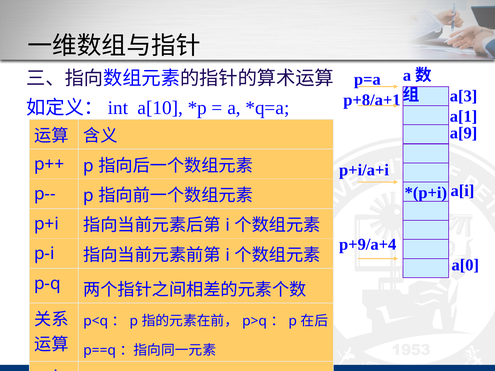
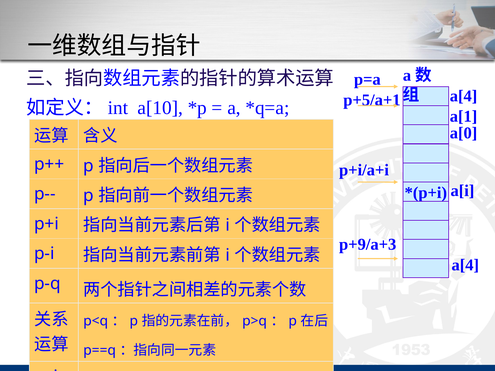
a[3: a[3 -> a[4 (464, 96)
p+8/a+1: p+8/a+1 -> p+5/a+1 (372, 100)
a[9: a[9 -> a[0 (464, 133)
p+9/a+4: p+9/a+4 -> p+9/a+3 (368, 244)
a[0: a[0 -> a[4 (465, 265)
